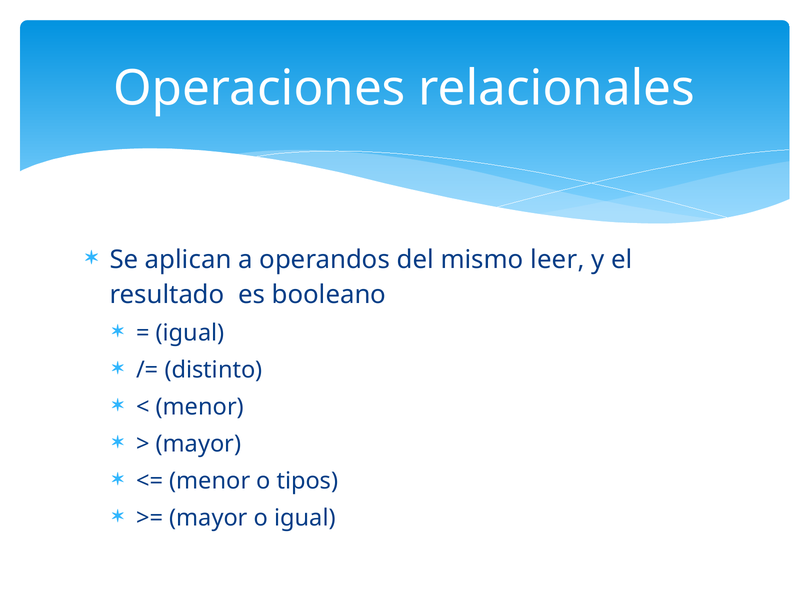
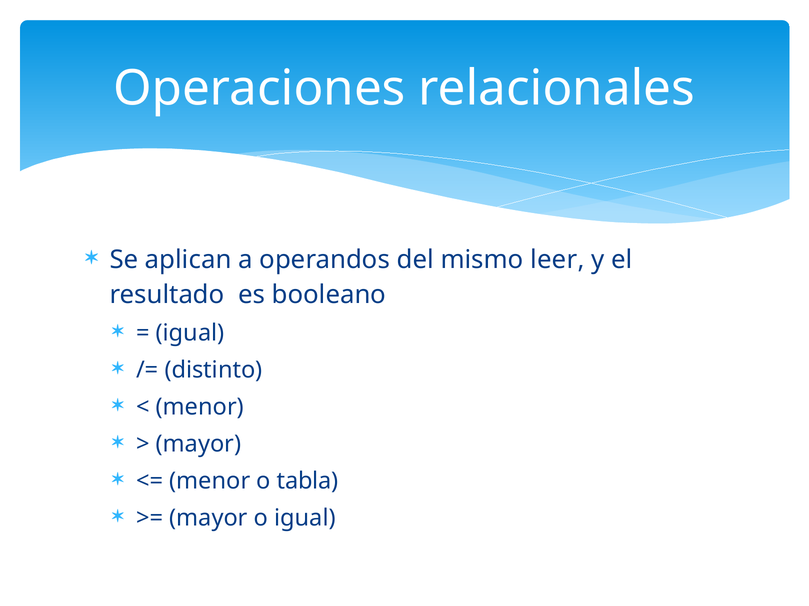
tipos: tipos -> tabla (308, 482)
